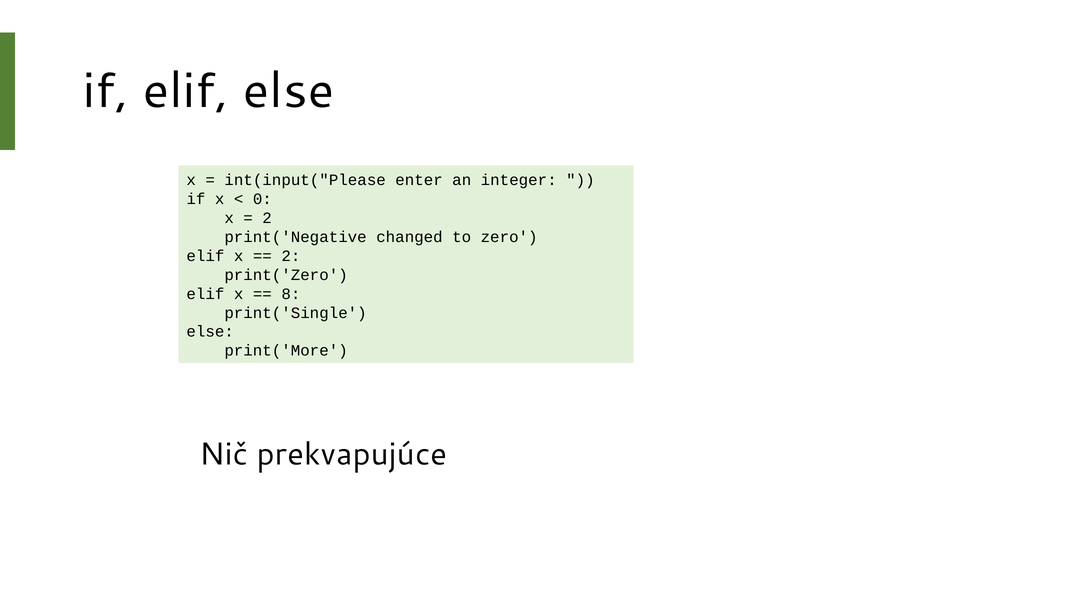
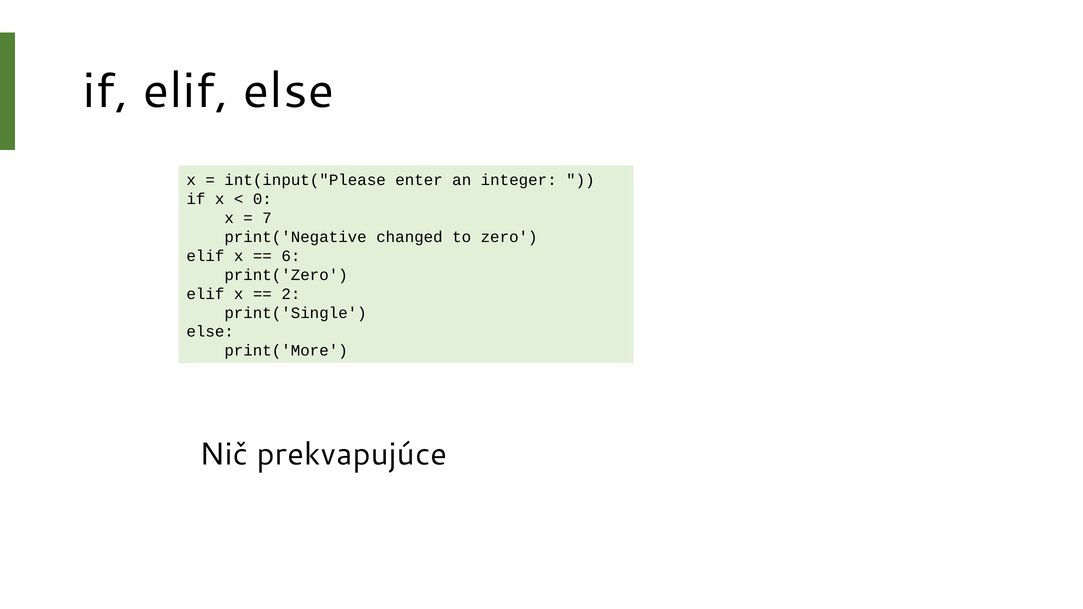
2: 2 -> 7 (267, 218)
2: 2 -> 6 (291, 256)
8: 8 -> 2 (291, 294)
